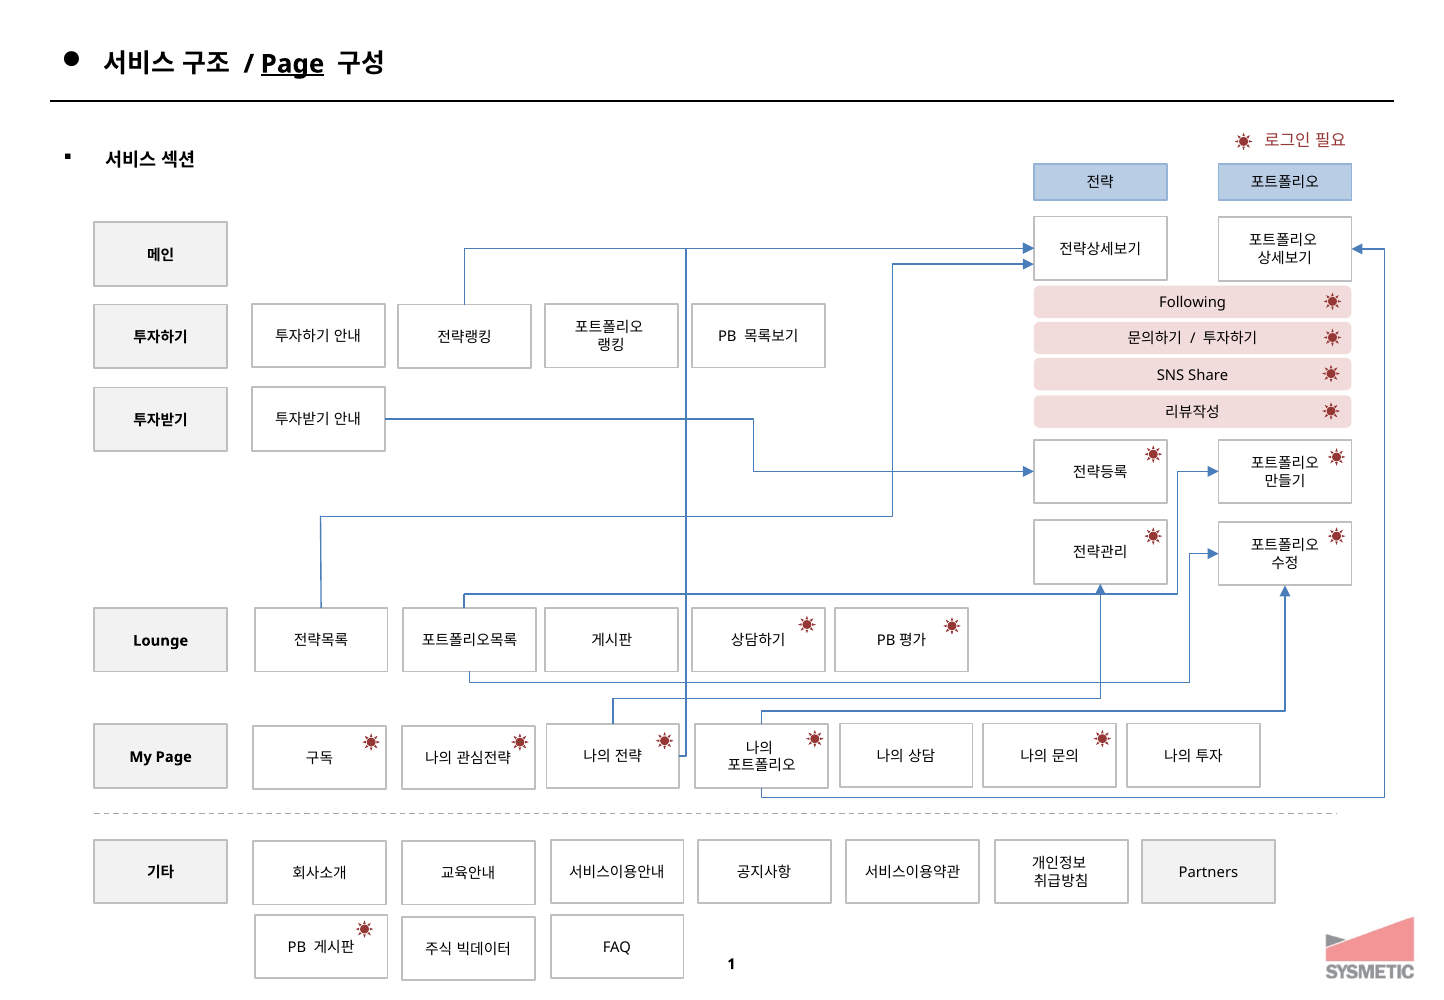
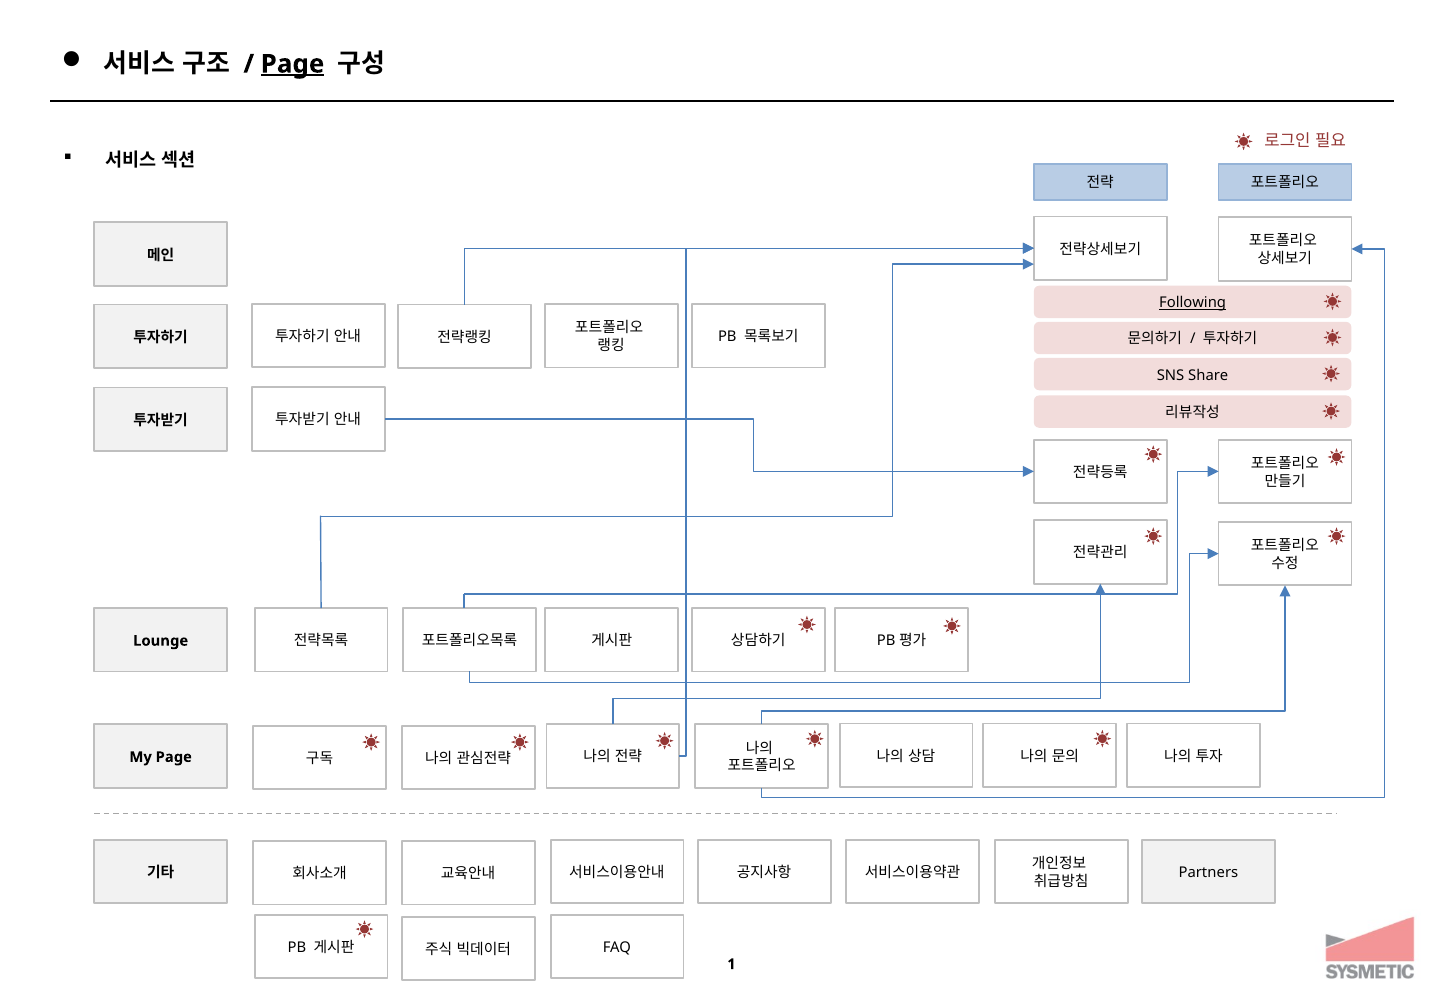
Following underline: none -> present (1193, 303)
